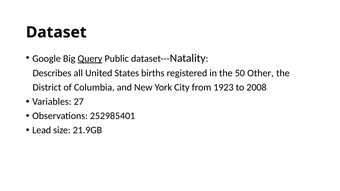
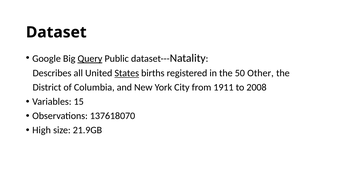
States underline: none -> present (127, 73)
1923: 1923 -> 1911 (224, 88)
27: 27 -> 15 (79, 102)
252985401: 252985401 -> 137618070 (113, 116)
Lead: Lead -> High (42, 130)
